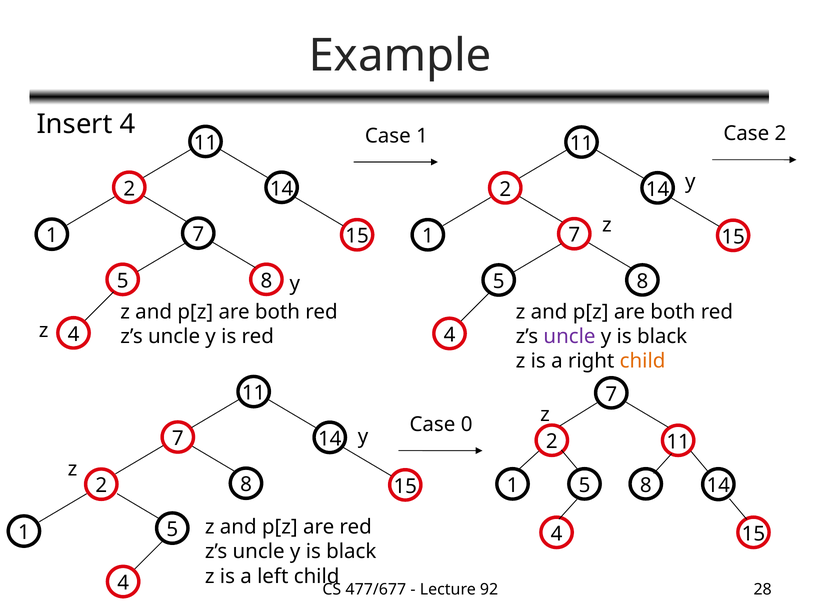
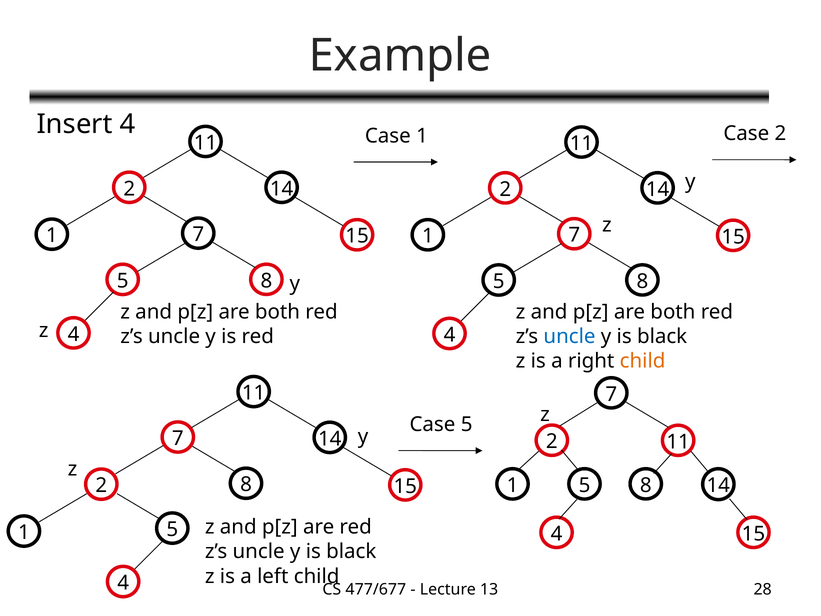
uncle colour: purple -> blue (569, 336)
Case 0: 0 -> 5 (467, 424)
92: 92 -> 13 (489, 589)
